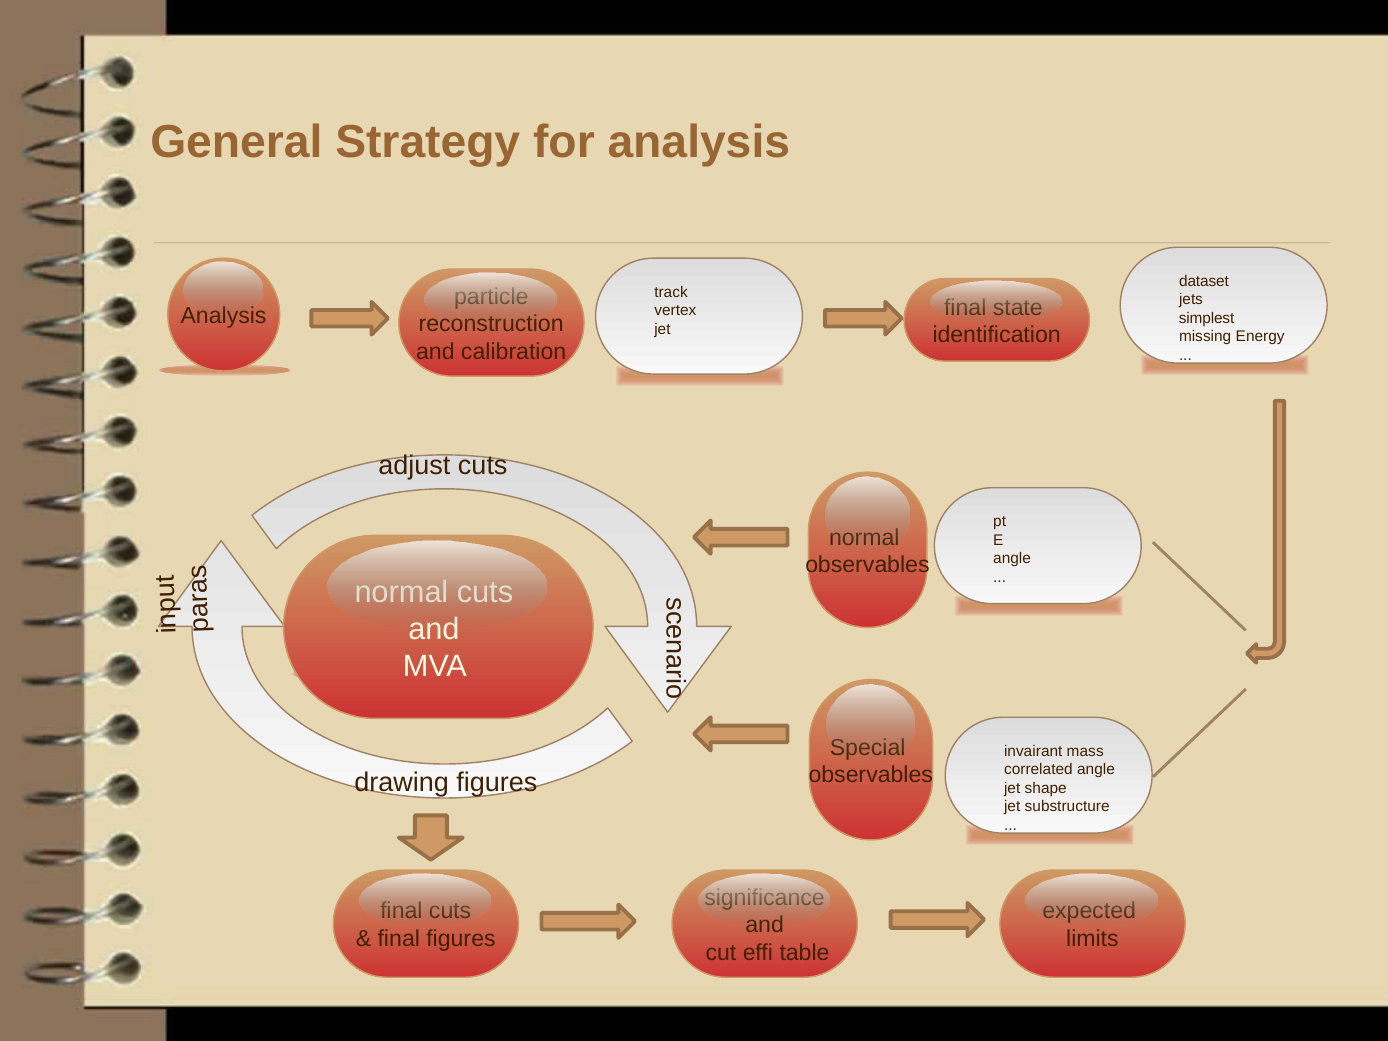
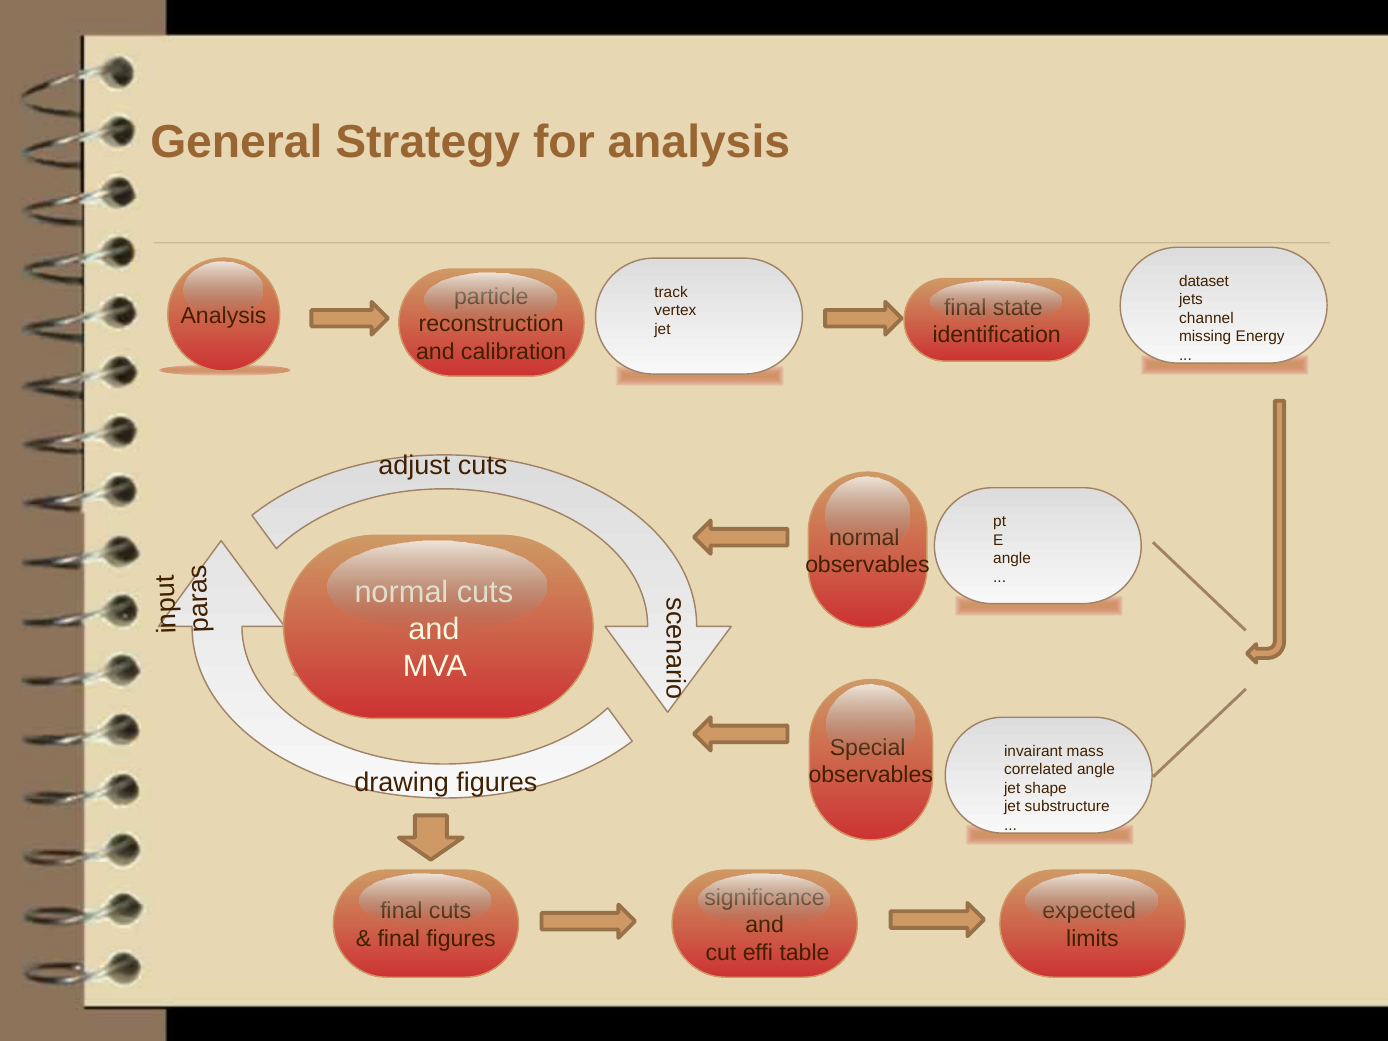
simplest: simplest -> channel (1206, 318)
